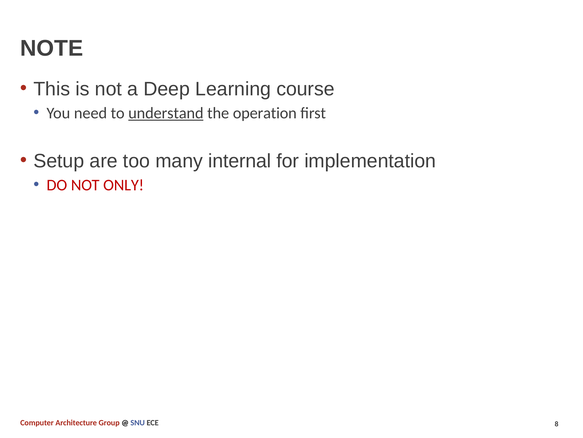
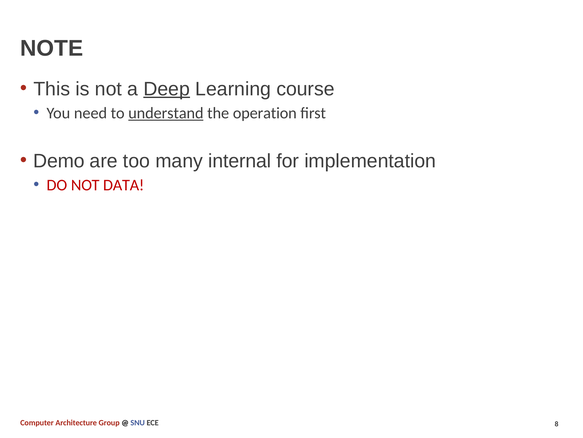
Deep underline: none -> present (167, 89)
Setup: Setup -> Demo (59, 161)
ONLY: ONLY -> DATA (124, 185)
